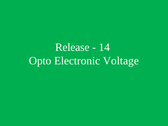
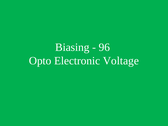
Release: Release -> Biasing (72, 47)
14: 14 -> 96 (104, 47)
